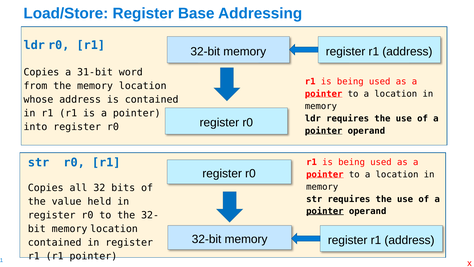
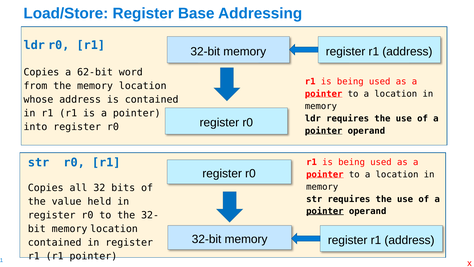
31-bit: 31-bit -> 62-bit (95, 72)
